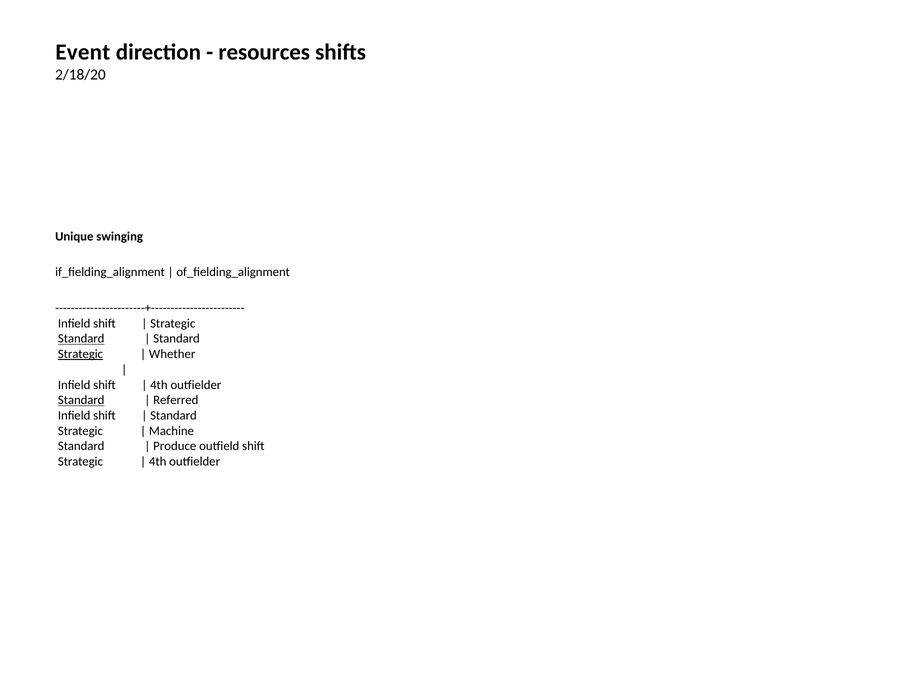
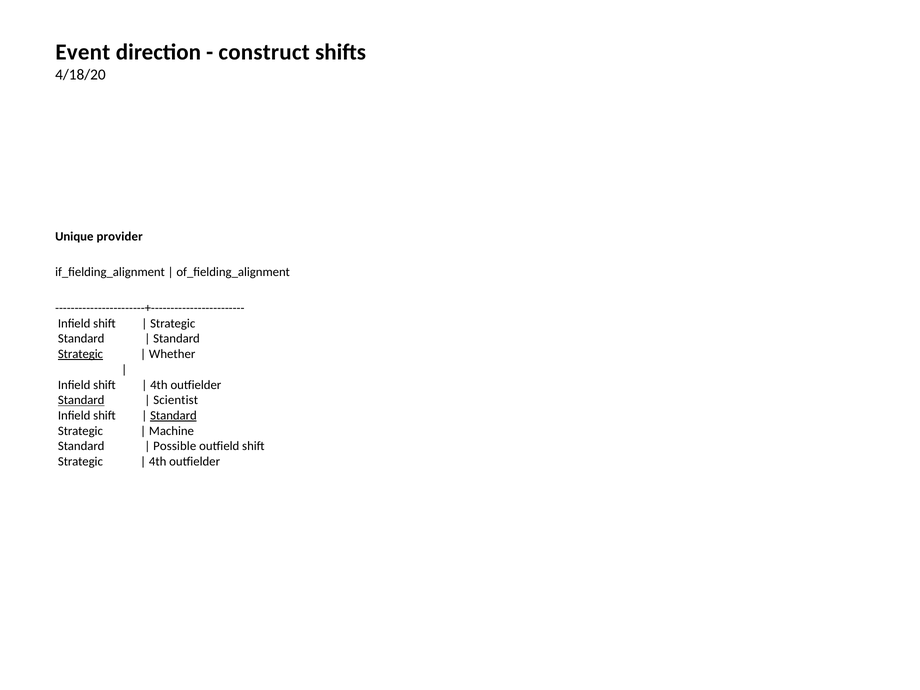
resources: resources -> construct (264, 52)
2/18/20: 2/18/20 -> 4/18/20 (80, 75)
swinging: swinging -> provider (120, 236)
Standard underline: present -> none (81, 339)
Referred: Referred -> Scientist (176, 400)
Standard underline: none -> present (173, 416)
Produce: Produce -> Possible (175, 446)
